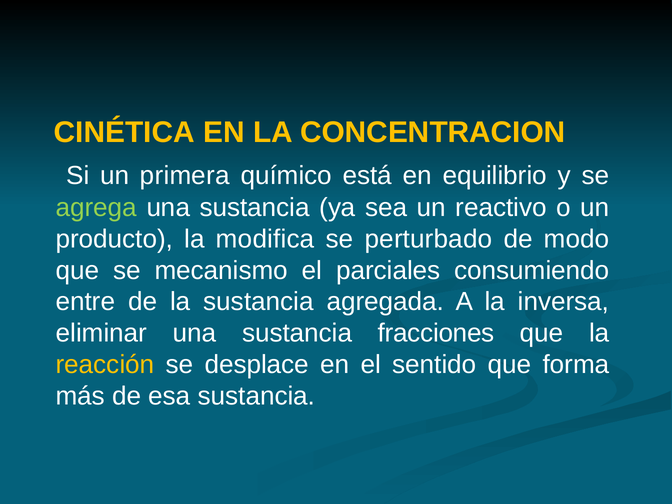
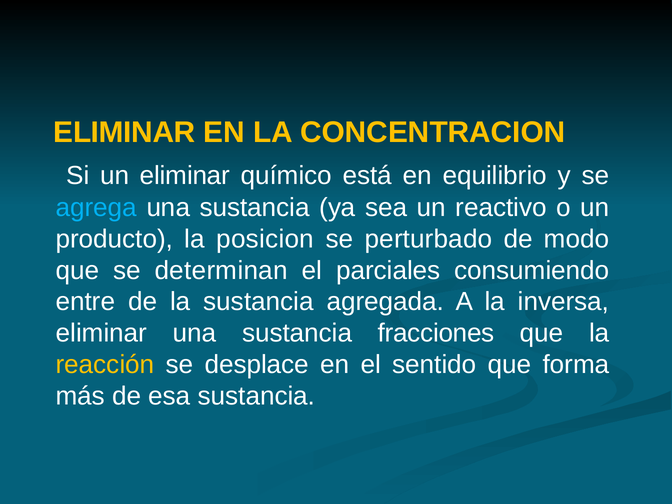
CINÉTICA: CINÉTICA -> ELIMINAR (124, 132)
un primera: primera -> eliminar (185, 176)
agrega colour: light green -> light blue (96, 208)
modifica: modifica -> posicion (265, 239)
mecanismo: mecanismo -> determinan (221, 270)
